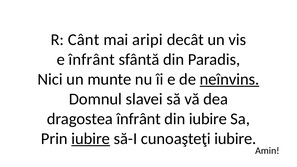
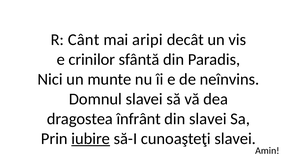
e înfrânt: înfrânt -> crinilor (92, 59)
neînvins underline: present -> none (229, 79)
din iubire: iubire -> slavei (208, 119)
cunoaşteţi iubire: iubire -> slavei (235, 139)
